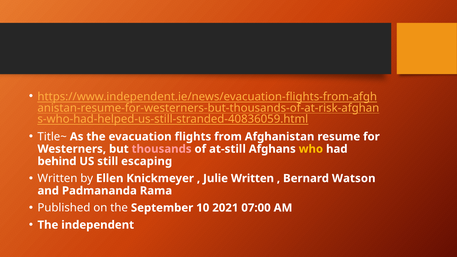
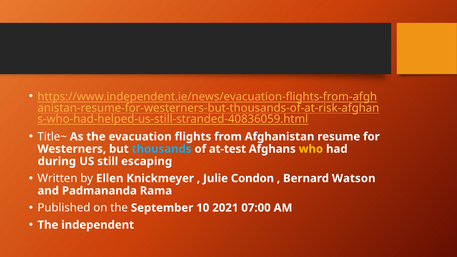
thousands colour: pink -> light blue (162, 149)
at-still: at-still -> at-test (227, 149)
behind: behind -> during (57, 161)
Julie Written: Written -> Condon (252, 178)
